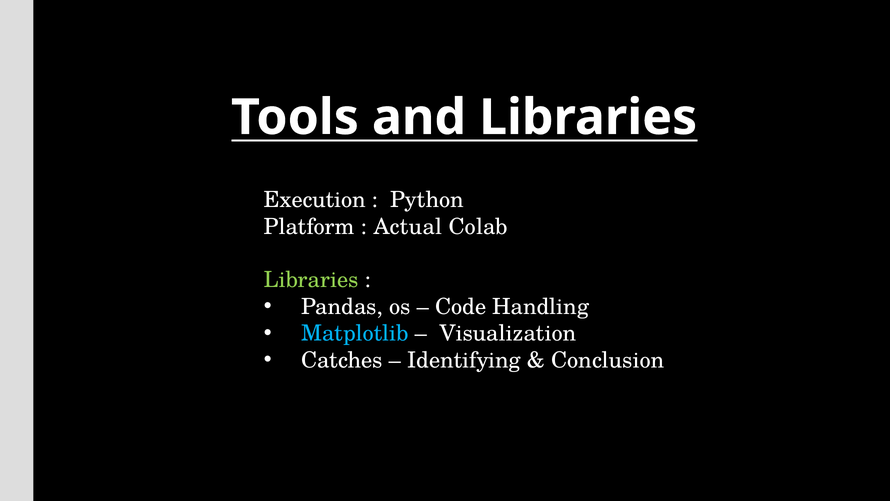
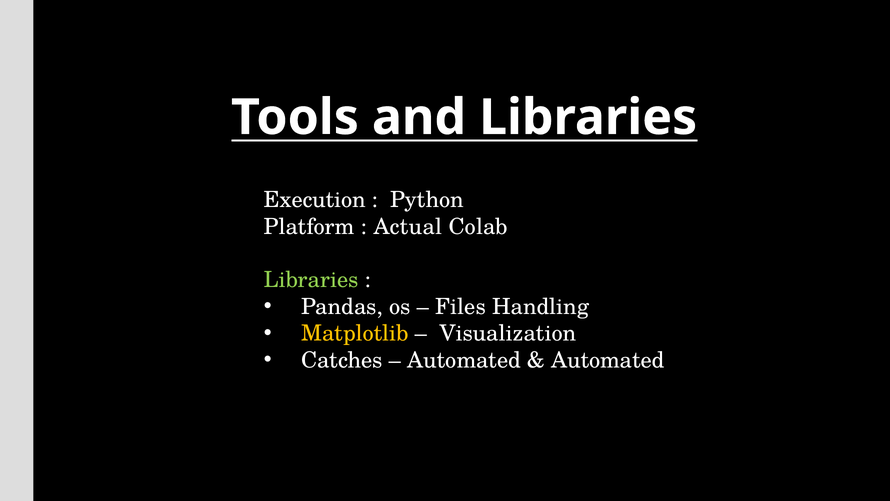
Code: Code -> Files (461, 307)
Matplotlib colour: light blue -> yellow (355, 333)
Identifying: Identifying -> Automated (464, 360)
Conclusion: Conclusion -> Automated (608, 360)
